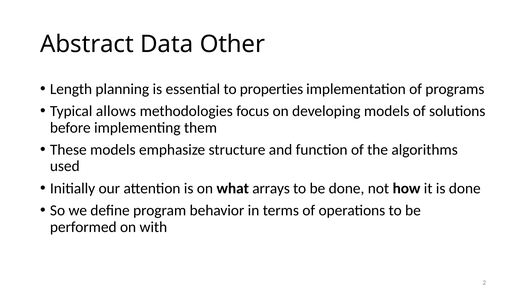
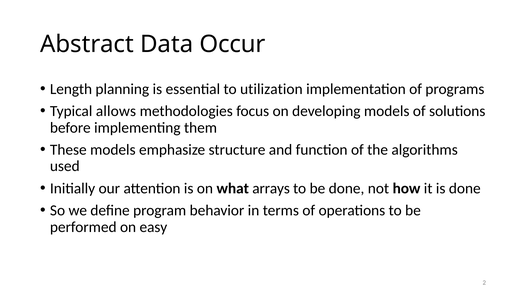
Other: Other -> Occur (232, 44)
properties: properties -> utilization (271, 89)
with: with -> easy (153, 227)
